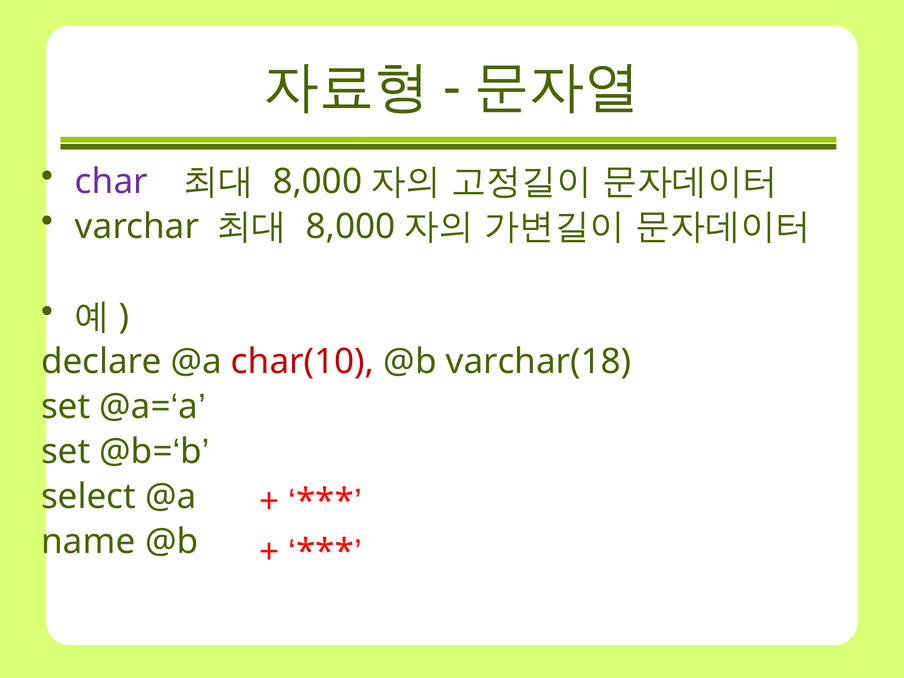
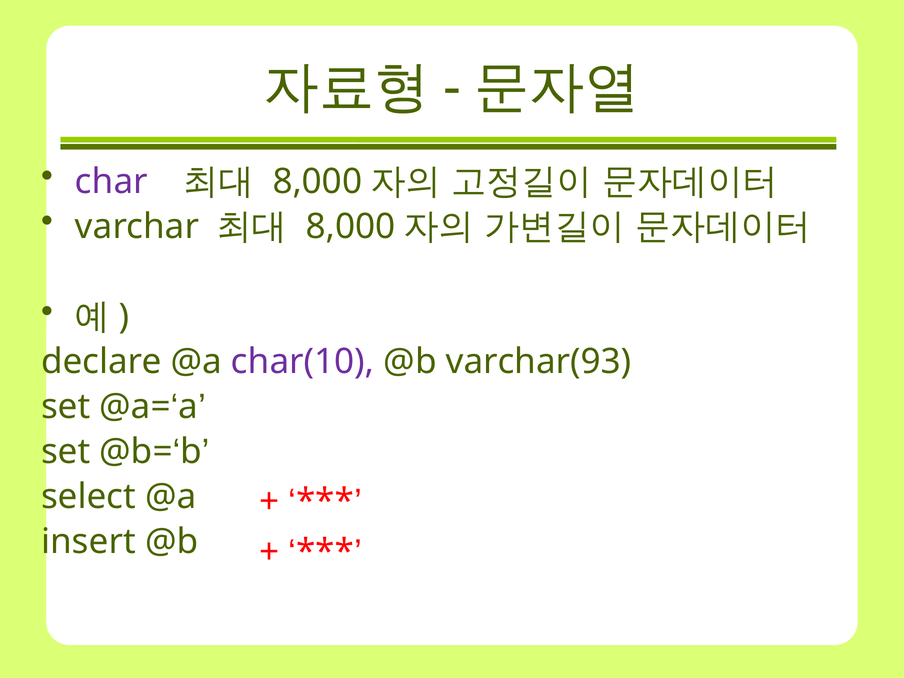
char(10 colour: red -> purple (303, 362)
varchar(18: varchar(18 -> varchar(93 (538, 362)
name: name -> insert (89, 542)
